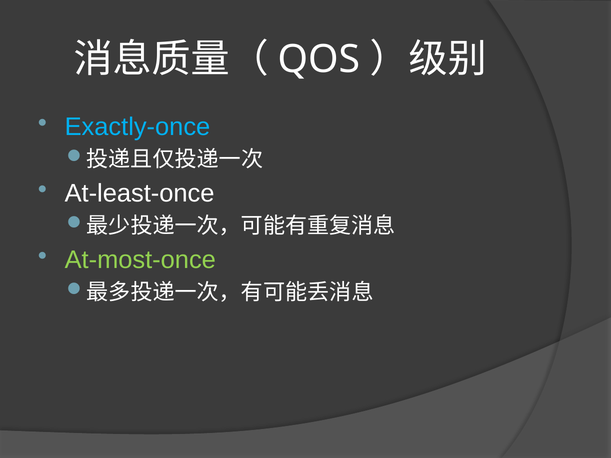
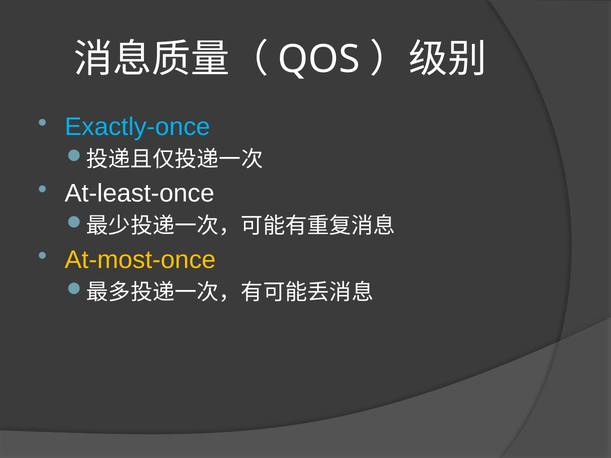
At-most-once colour: light green -> yellow (140, 260)
